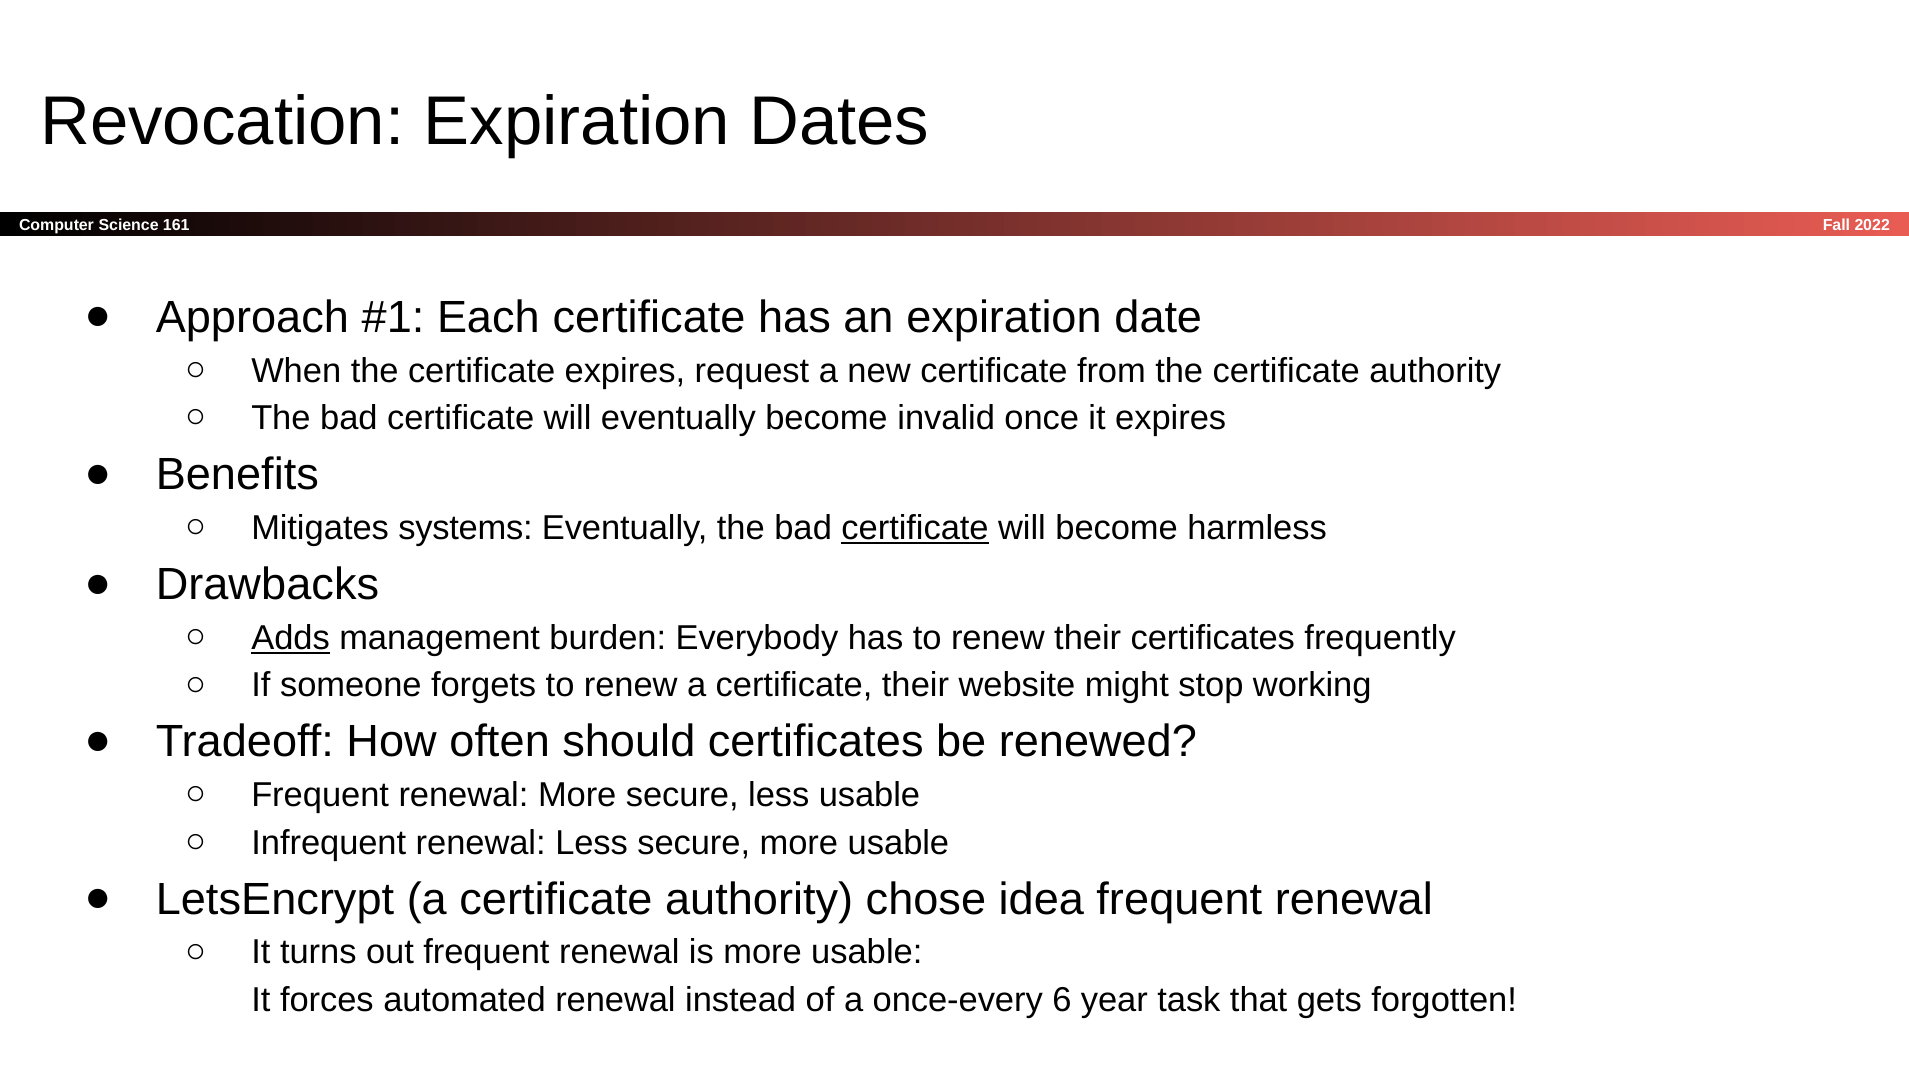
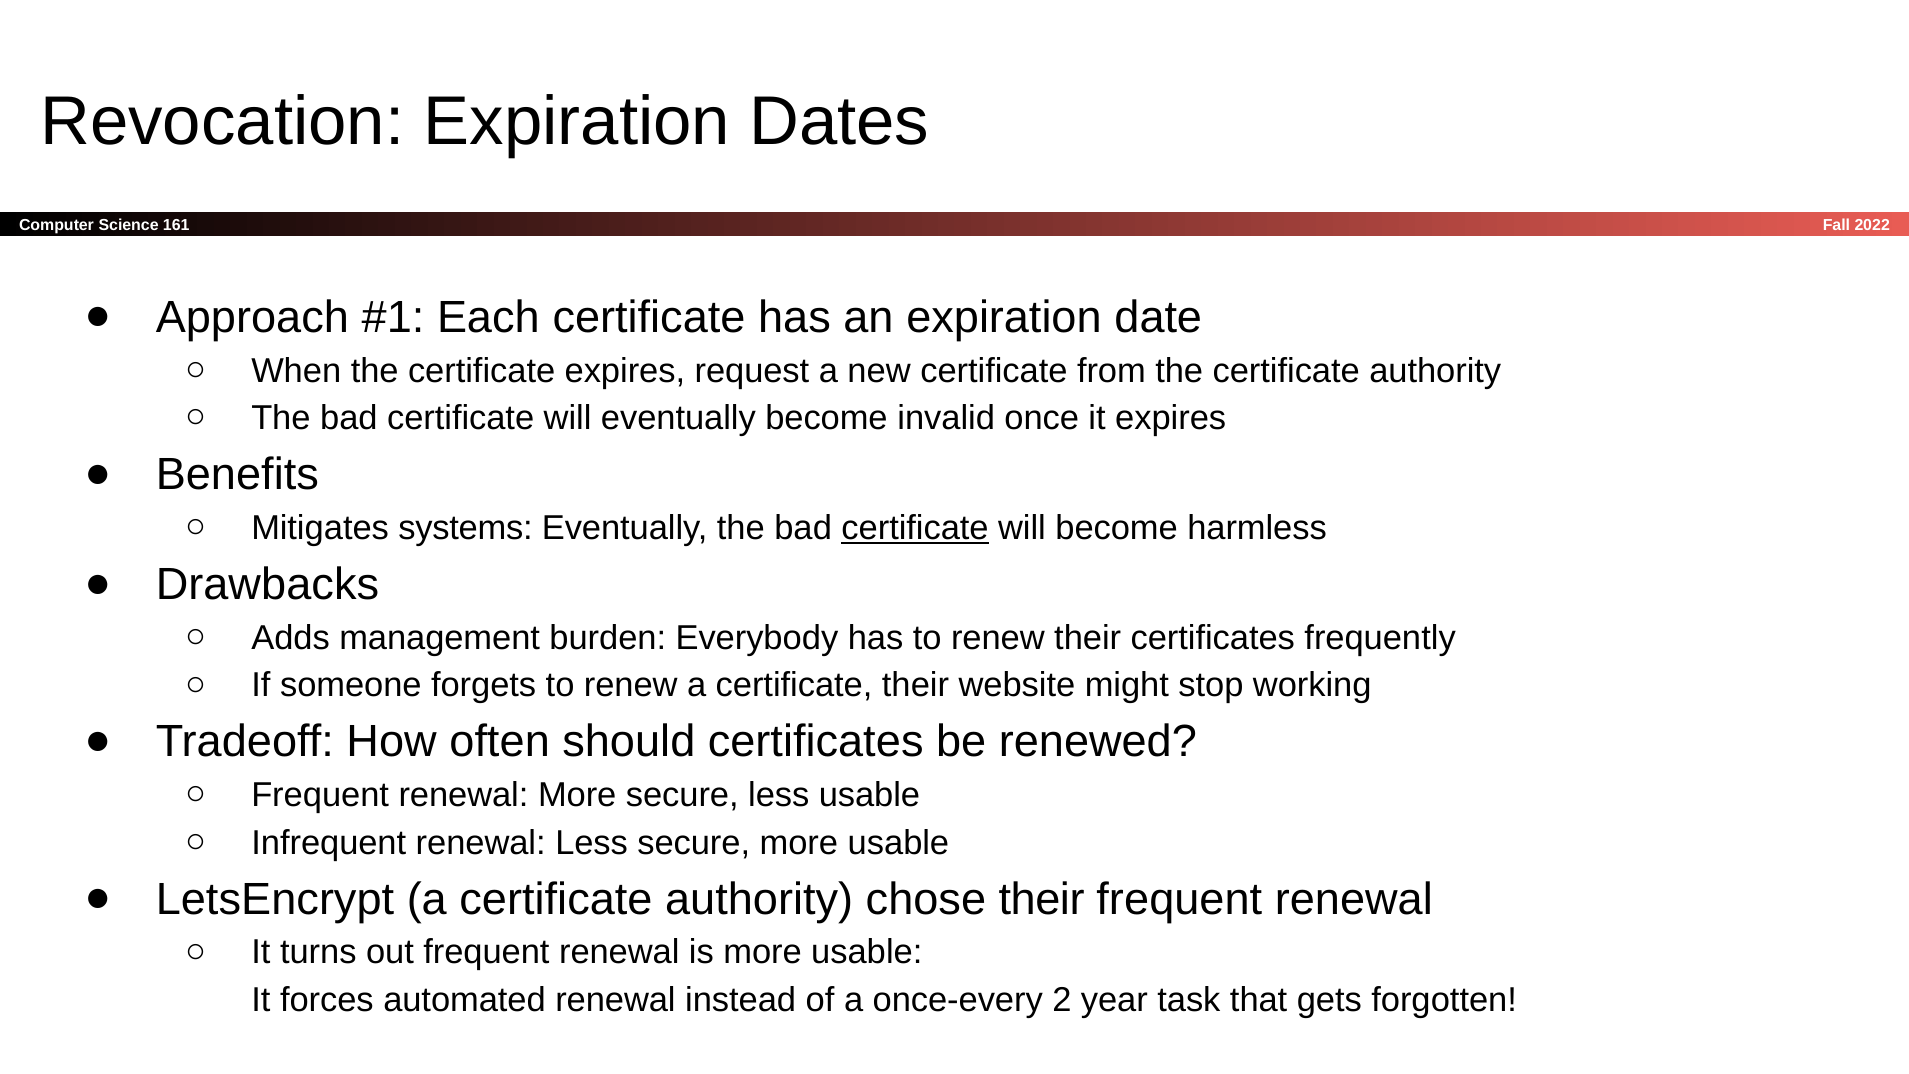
Adds underline: present -> none (291, 638)
chose idea: idea -> their (1042, 899)
6: 6 -> 2 (1062, 1000)
